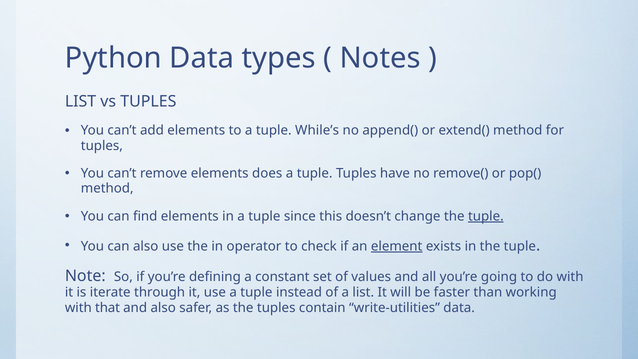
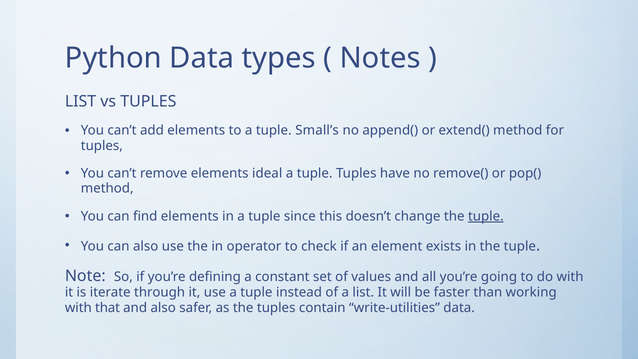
While’s: While’s -> Small’s (317, 131)
does: does -> ideal (267, 173)
element underline: present -> none (397, 246)
